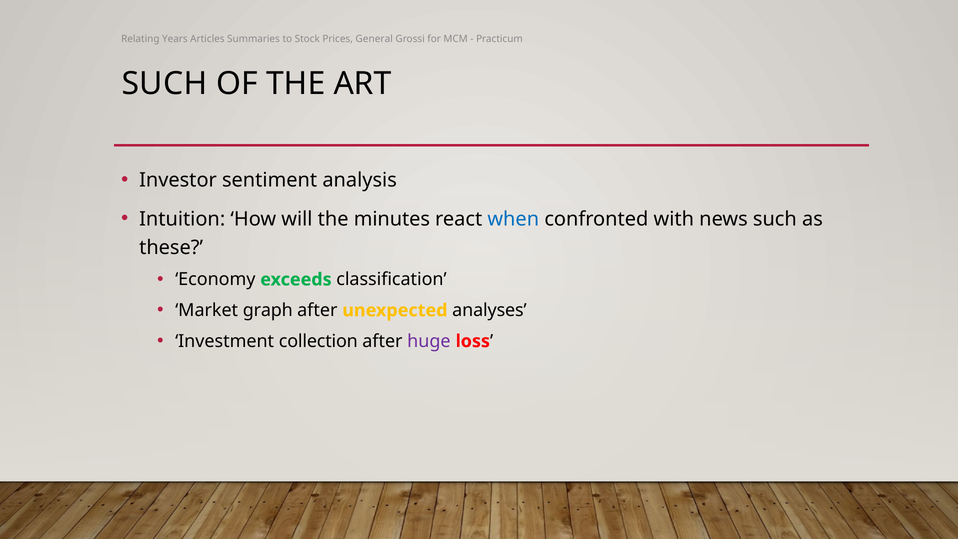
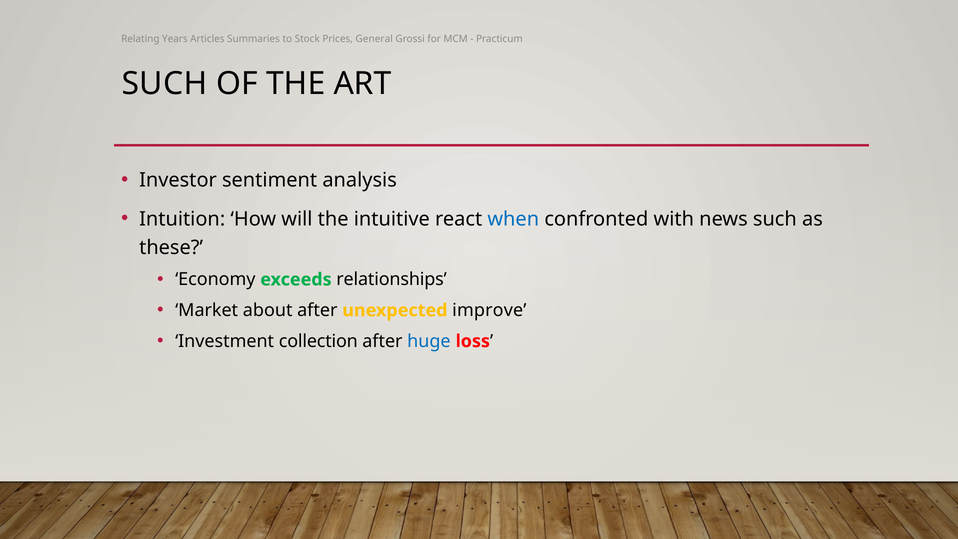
minutes: minutes -> intuitive (392, 219)
classification: classification -> relationships (392, 279)
graph: graph -> about (268, 310)
analyses: analyses -> improve (489, 310)
huge colour: purple -> blue (429, 341)
